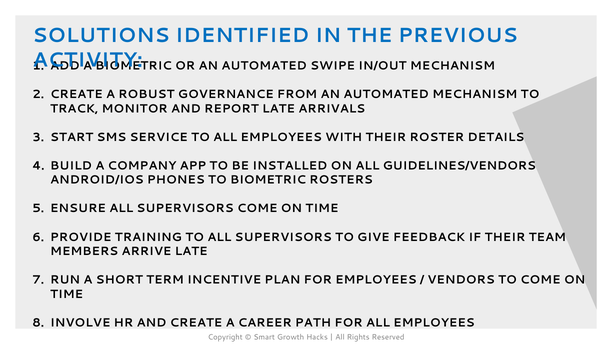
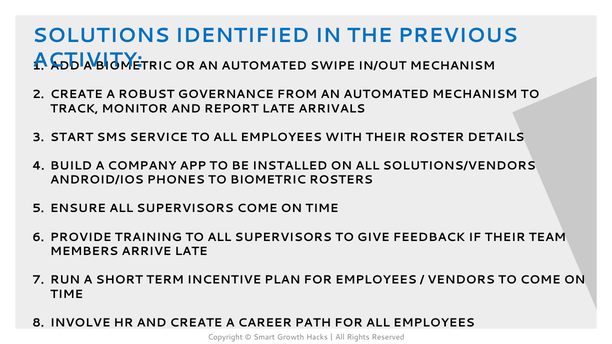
GUIDELINES/VENDORS: GUIDELINES/VENDORS -> SOLUTIONS/VENDORS (459, 166)
